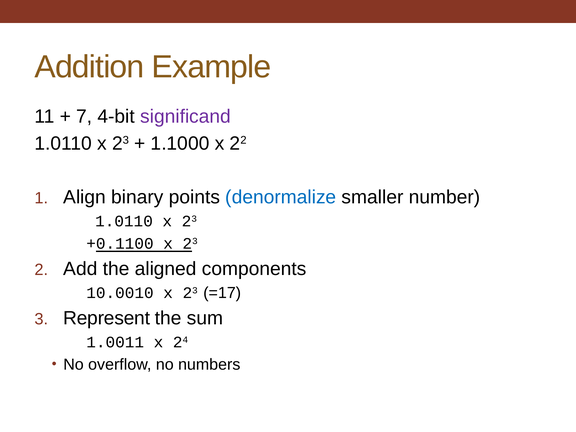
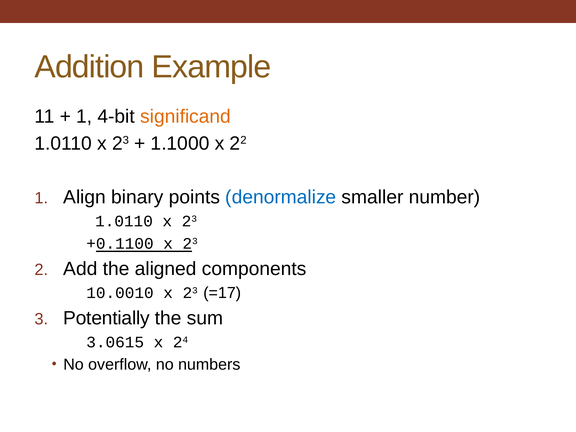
7: 7 -> 1 (84, 116)
significand colour: purple -> orange (186, 116)
Represent: Represent -> Potentially (107, 318)
1.0011: 1.0011 -> 3.0615 (115, 342)
